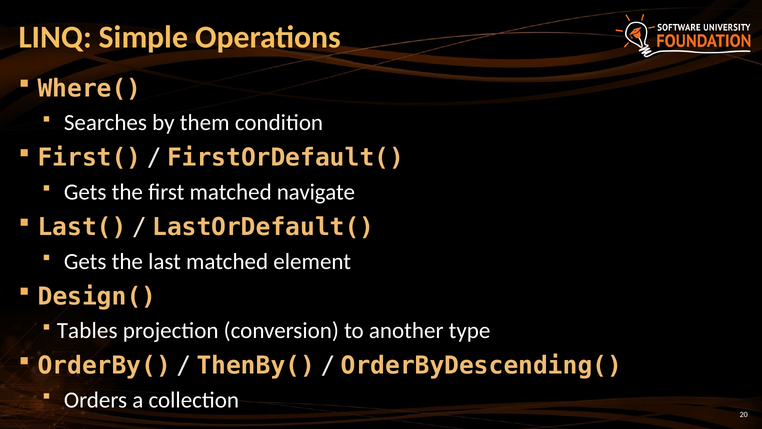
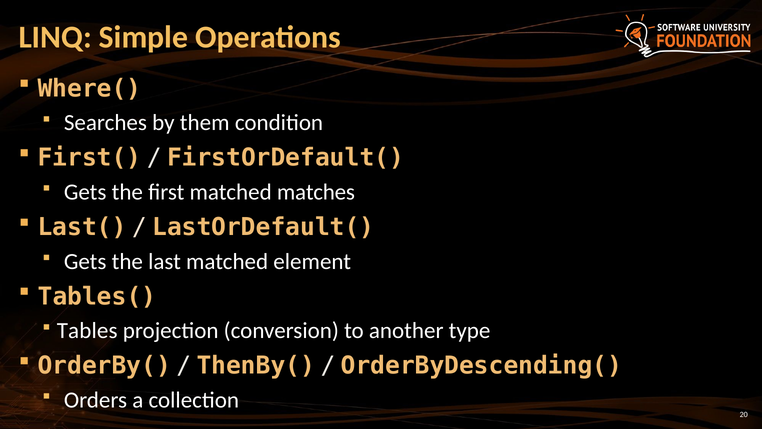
navigate: navigate -> matches (316, 192)
Design(: Design( -> Tables( (97, 296)
